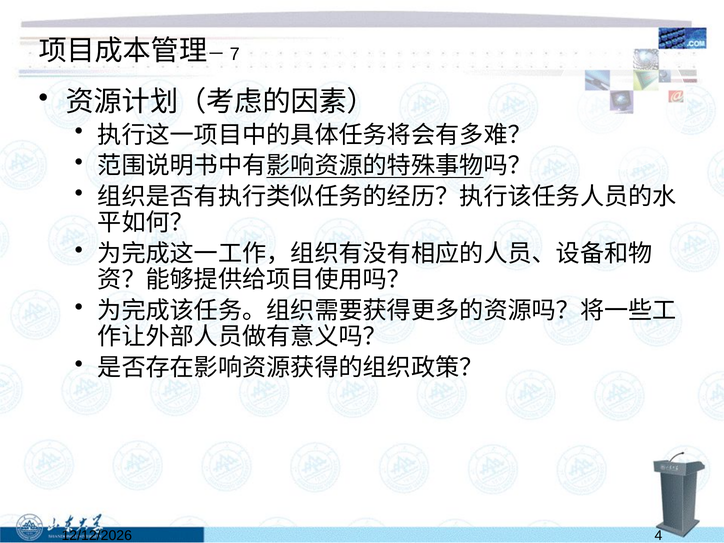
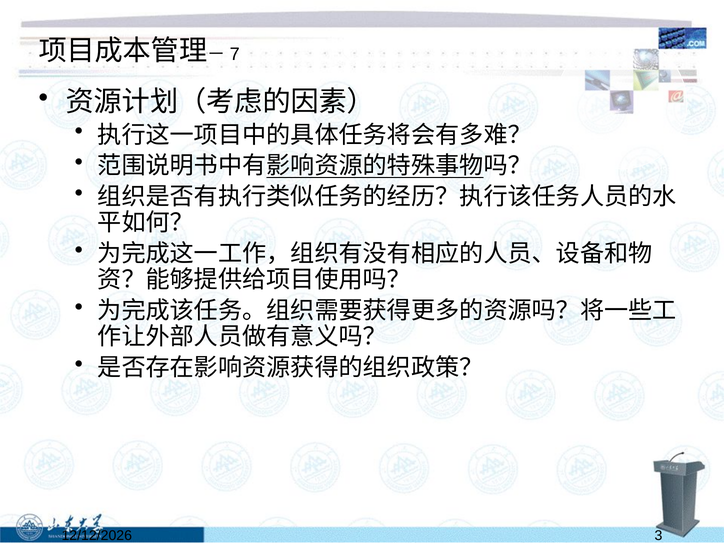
4: 4 -> 3 (659, 535)
